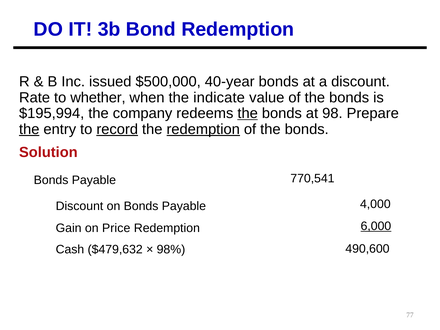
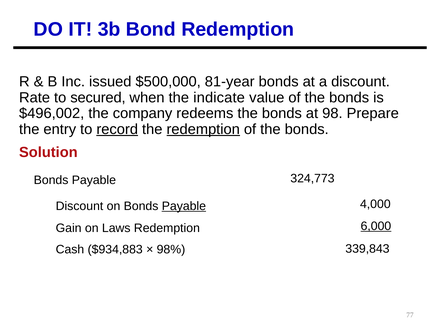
40-year: 40-year -> 81-year (230, 82)
whether: whether -> secured (98, 98)
$195,994: $195,994 -> $496,002 (52, 113)
the underline: present -> none (248, 113)
the underline: present -> none (29, 129)
770,541: 770,541 -> 324,773 (312, 178)
Payable underline: none -> present (184, 206)
Price: Price -> Laws (116, 228)
$479,632: $479,632 -> $934,883 (115, 250)
490,600: 490,600 -> 339,843 (367, 249)
